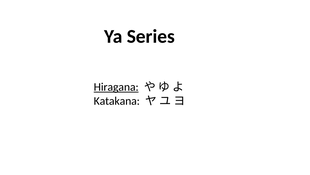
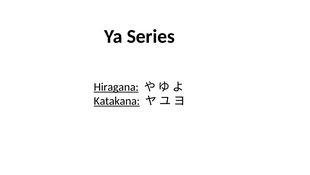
Katakana underline: none -> present (117, 101)
